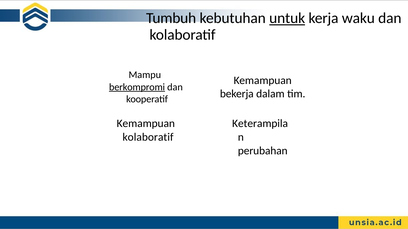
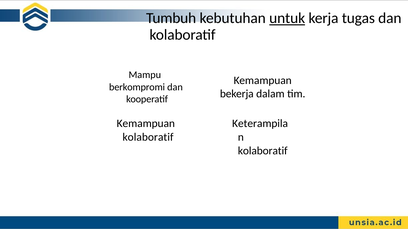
waku: waku -> tugas (358, 18)
berkompromi underline: present -> none (137, 87)
perubahan: perubahan -> kolaboratif (263, 151)
